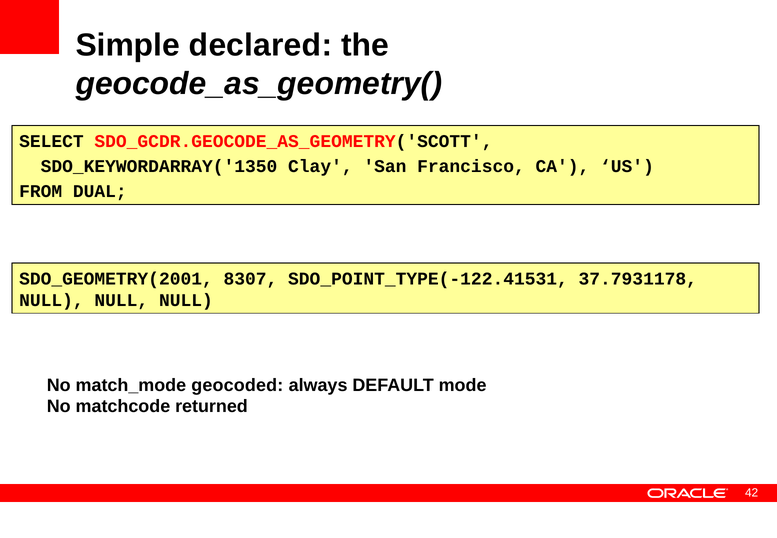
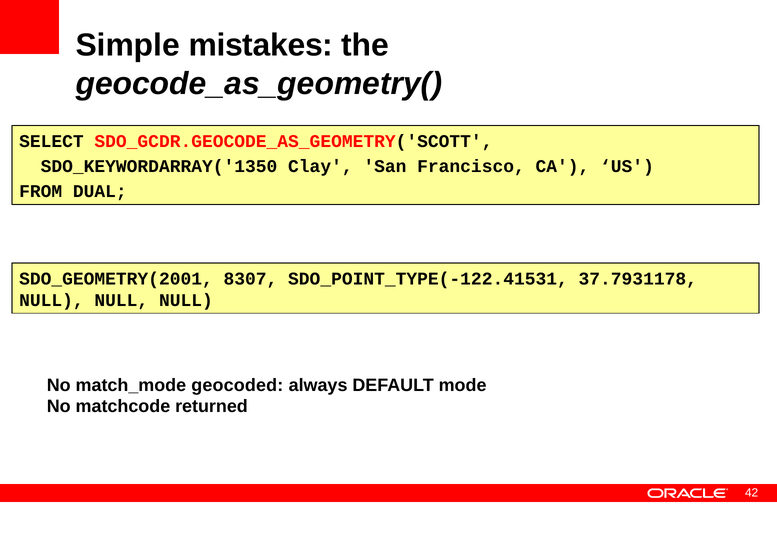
declared: declared -> mistakes (261, 45)
